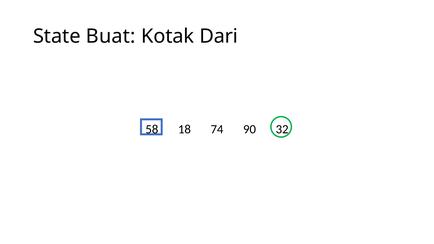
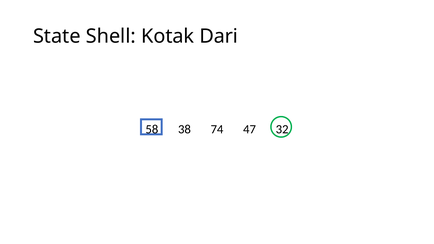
Buat: Buat -> Shell (111, 36)
18: 18 -> 38 (184, 129)
90: 90 -> 47 (250, 129)
